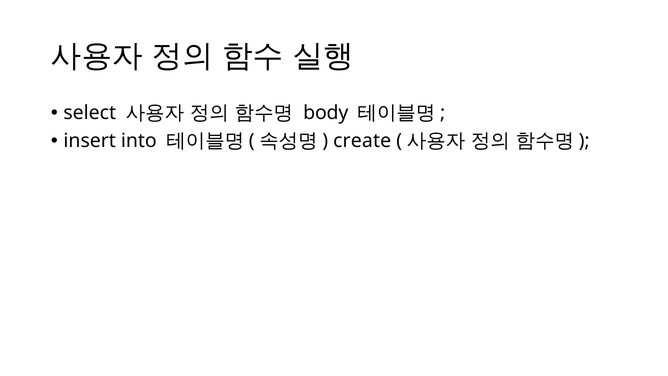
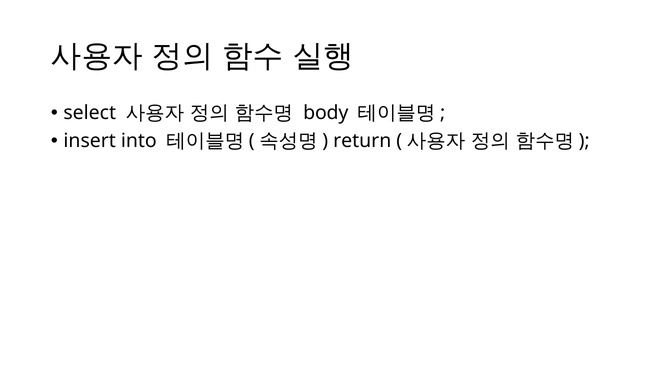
create: create -> return (362, 141)
